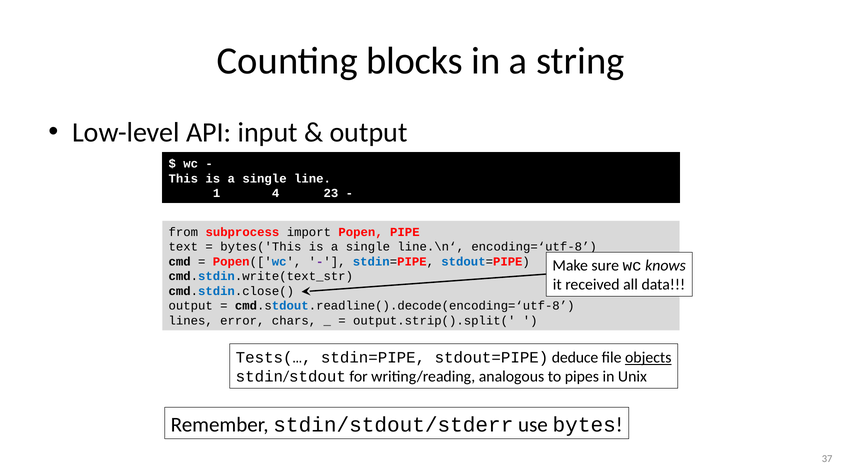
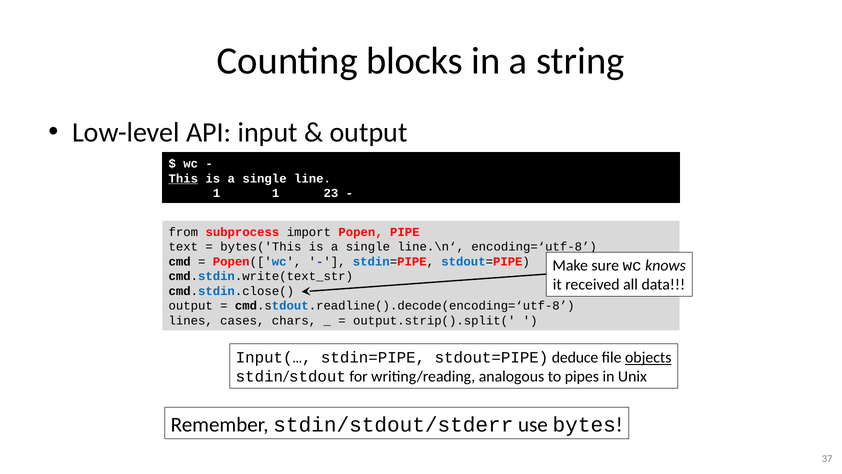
This underline: none -> present (183, 178)
1 4: 4 -> 1 (276, 193)
error: error -> cases (242, 320)
Tests(…: Tests(… -> Input(… (274, 357)
